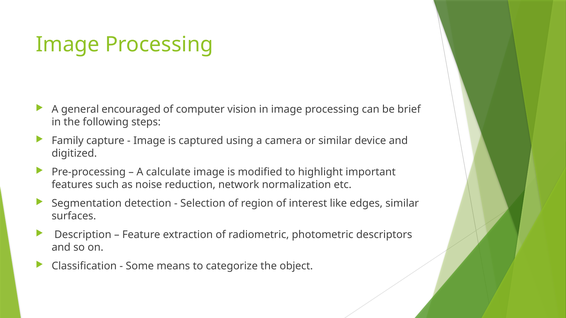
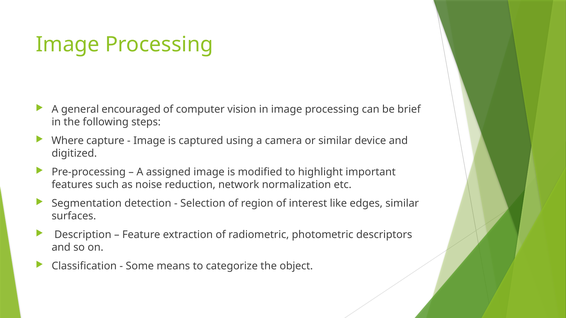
Family: Family -> Where (68, 141)
calculate: calculate -> assigned (168, 172)
